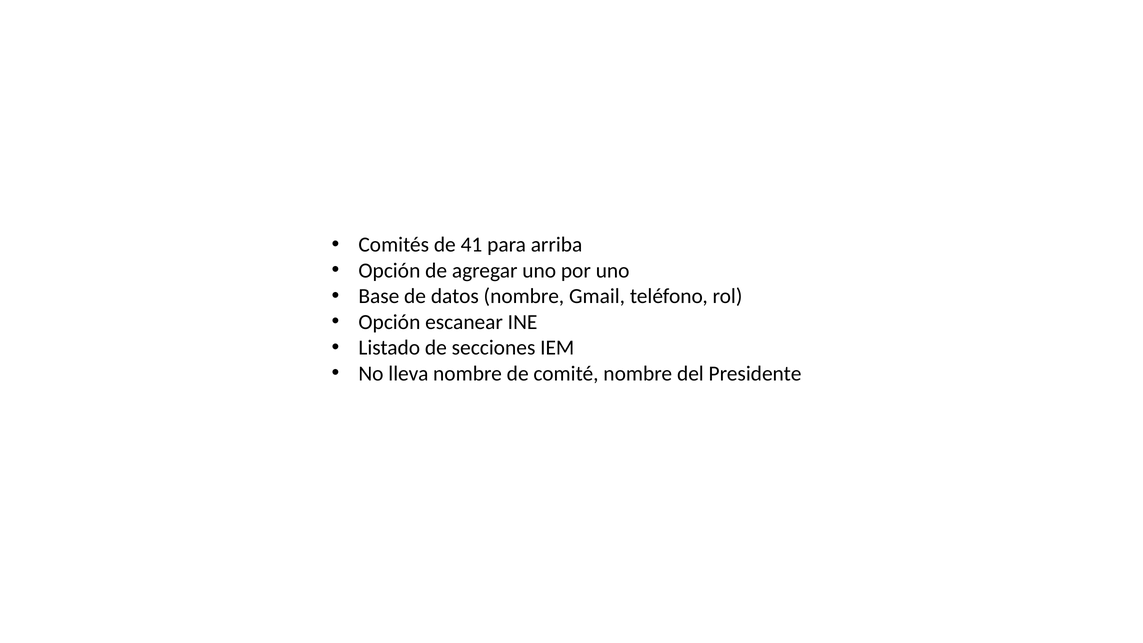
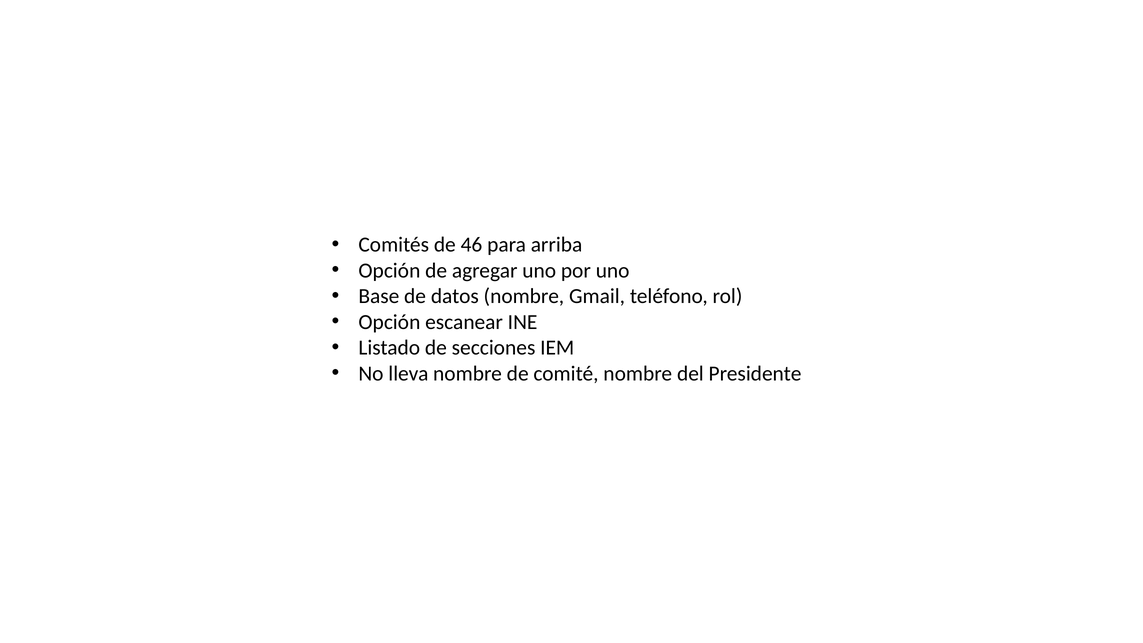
41: 41 -> 46 (471, 245)
